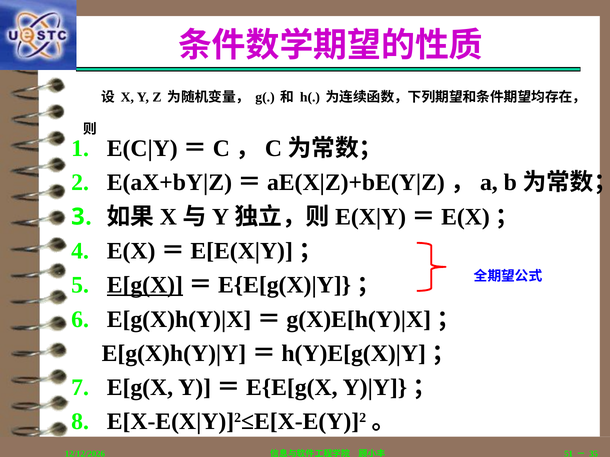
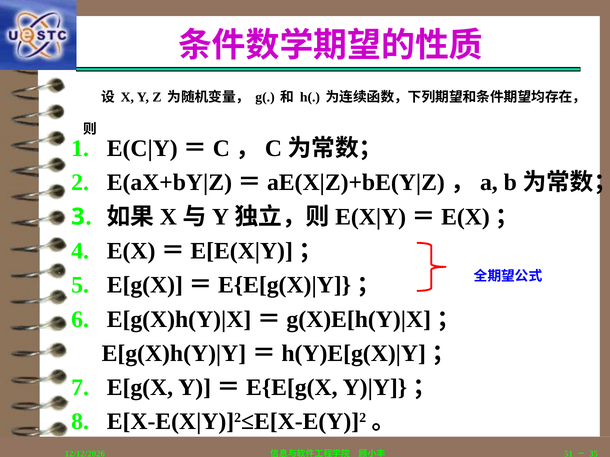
E[g(X underline: present -> none (145, 285)
